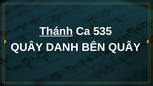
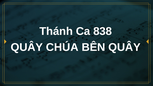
Thánh underline: present -> none (56, 31)
535: 535 -> 838 (103, 31)
DANH: DANH -> CHÚA (62, 47)
